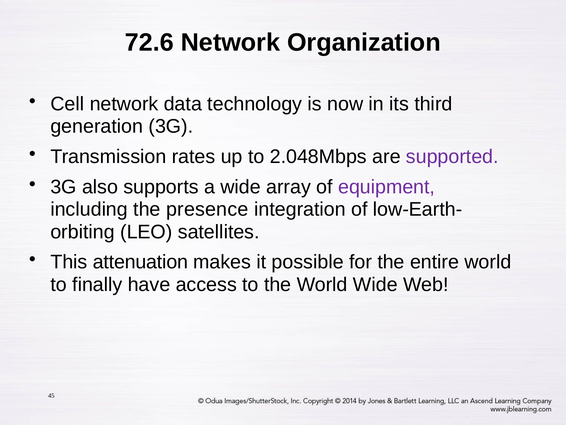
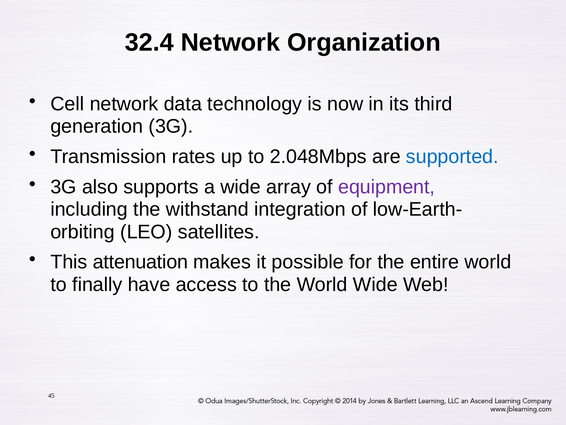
72.6: 72.6 -> 32.4 (149, 42)
supported colour: purple -> blue (452, 157)
presence: presence -> withstand (207, 209)
